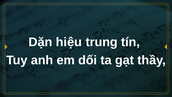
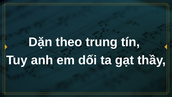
hiệu: hiệu -> theo (69, 42)
